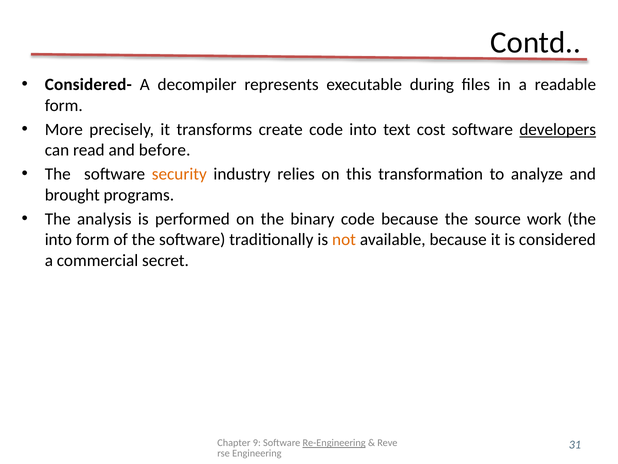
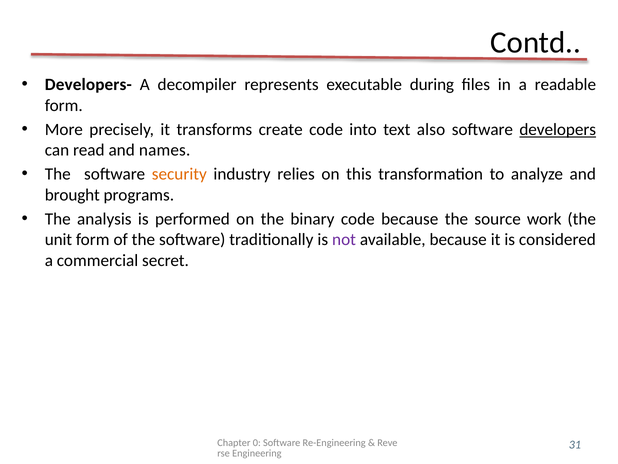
Considered-: Considered- -> Developers- (88, 85)
cost: cost -> also (431, 129)
before: before -> names (165, 150)
into: into -> unit (58, 239)
not colour: orange -> purple (344, 239)
9: 9 -> 0 (257, 443)
Re-Engineering underline: present -> none (334, 443)
